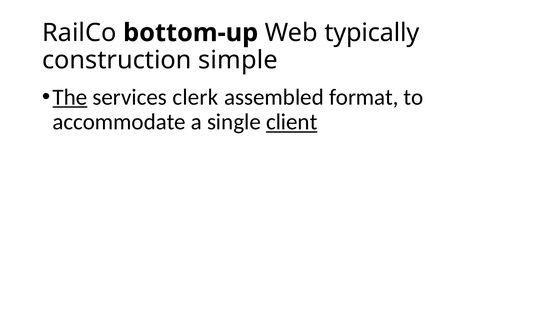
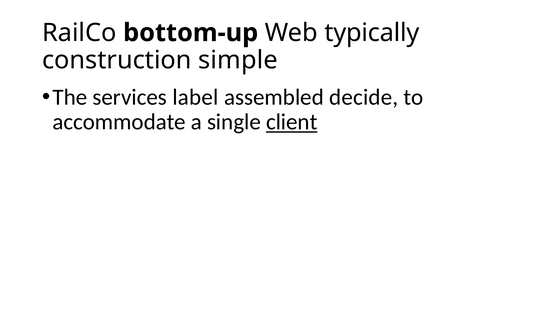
The underline: present -> none (70, 97)
clerk: clerk -> label (195, 97)
format: format -> decide (364, 97)
